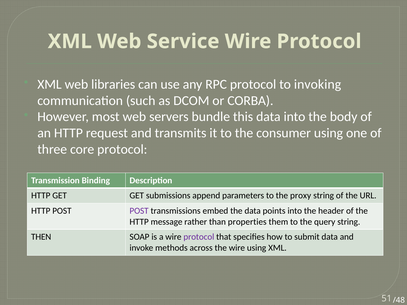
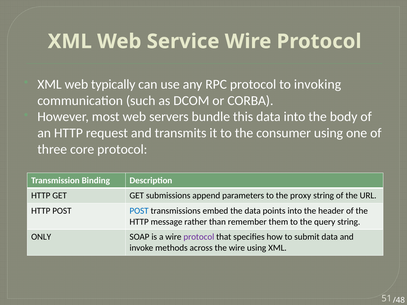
libraries: libraries -> typically (113, 84)
POST colour: purple -> blue (139, 211)
properties: properties -> remember (247, 222)
THEN: THEN -> ONLY (41, 237)
